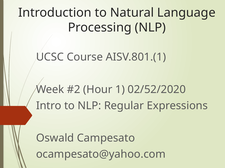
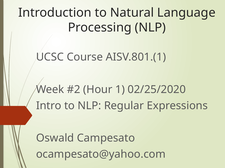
02/52/2020: 02/52/2020 -> 02/25/2020 (157, 90)
